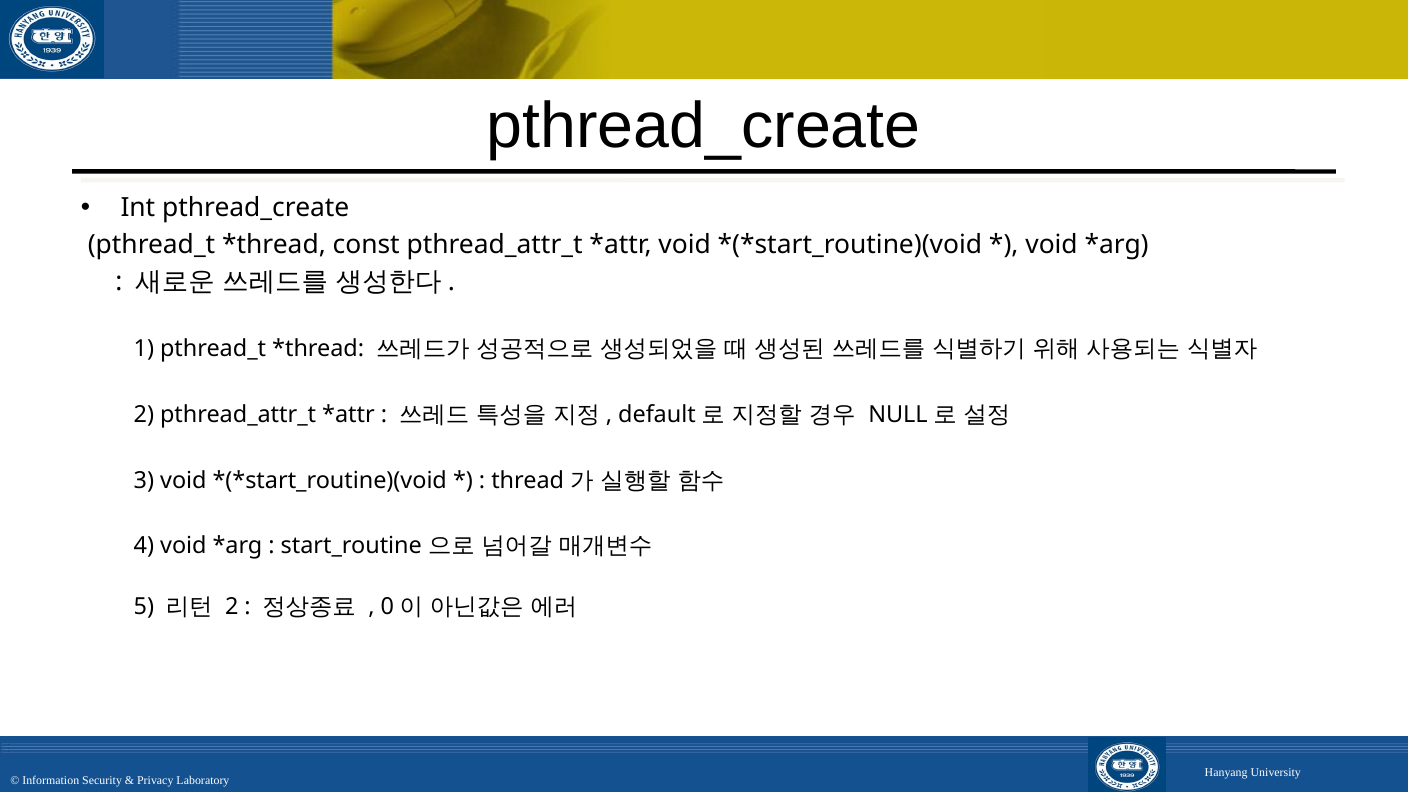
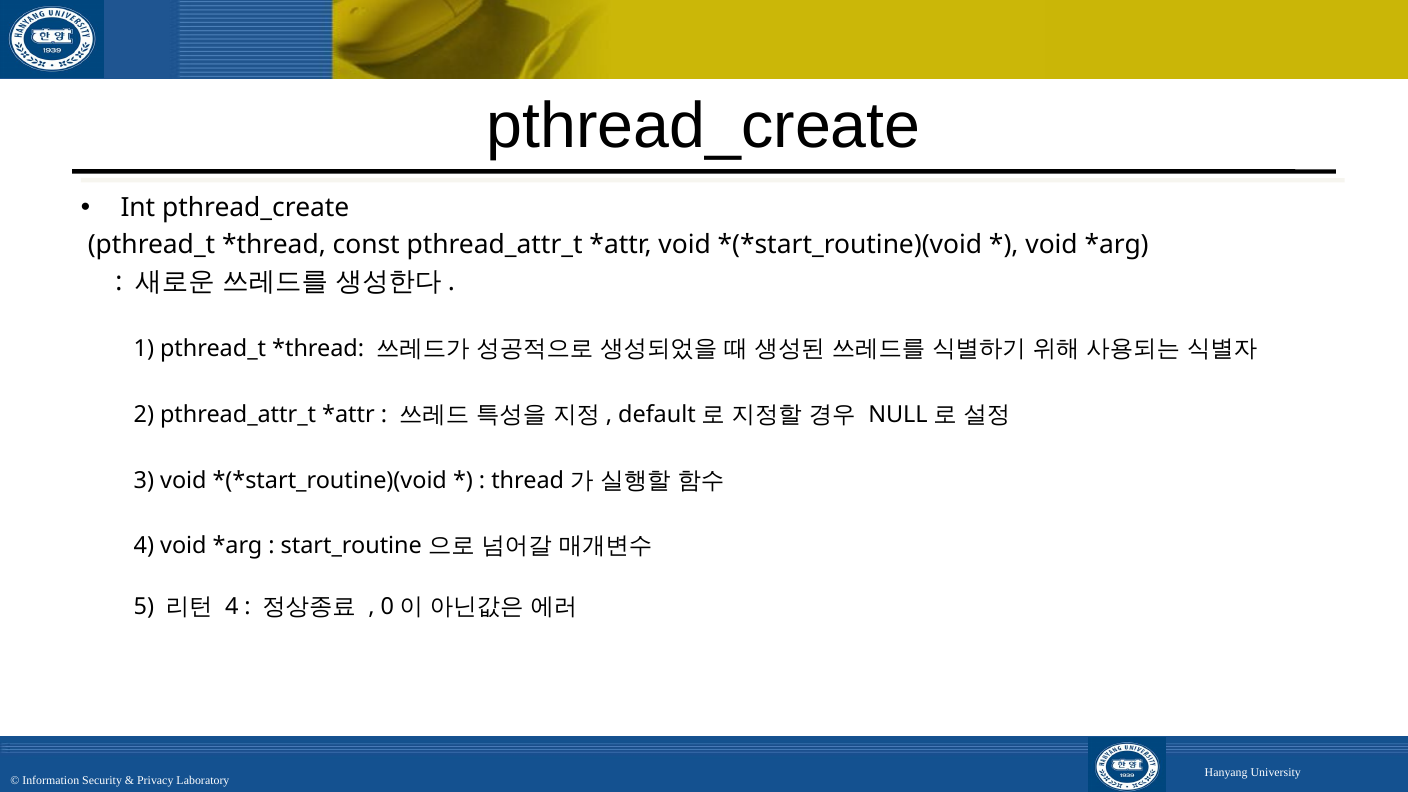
2: 2 -> 4 (232, 607)
